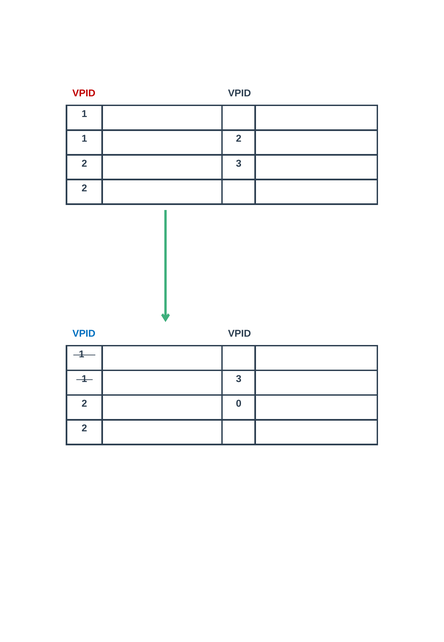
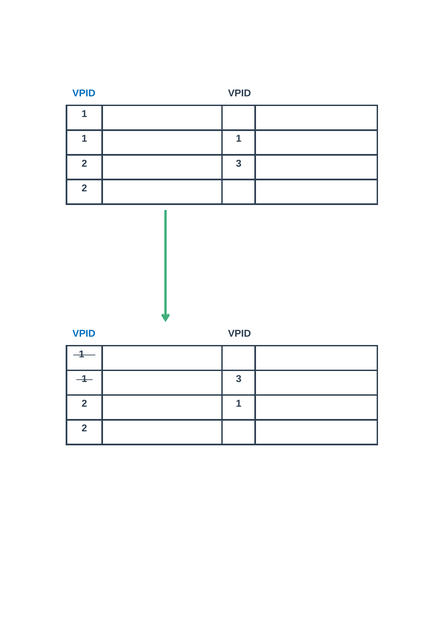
VPID colour: red -> blue (84, 93)
2: 2 -> 1 (239, 139)
2 0: 0 -> 1 (239, 403)
